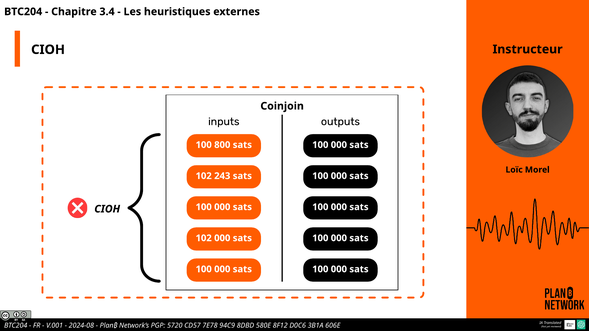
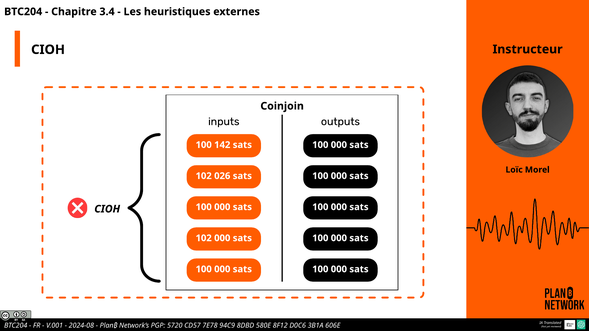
800: 800 -> 142 (222, 145)
243: 243 -> 026 (222, 176)
